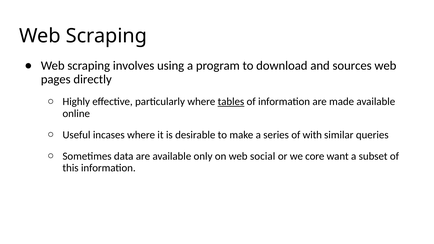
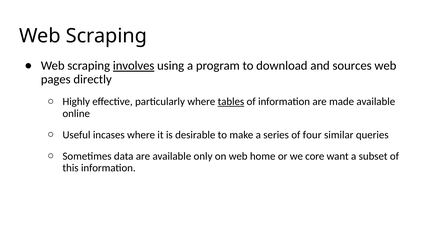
involves underline: none -> present (134, 66)
with: with -> four (312, 135)
social: social -> home (263, 156)
